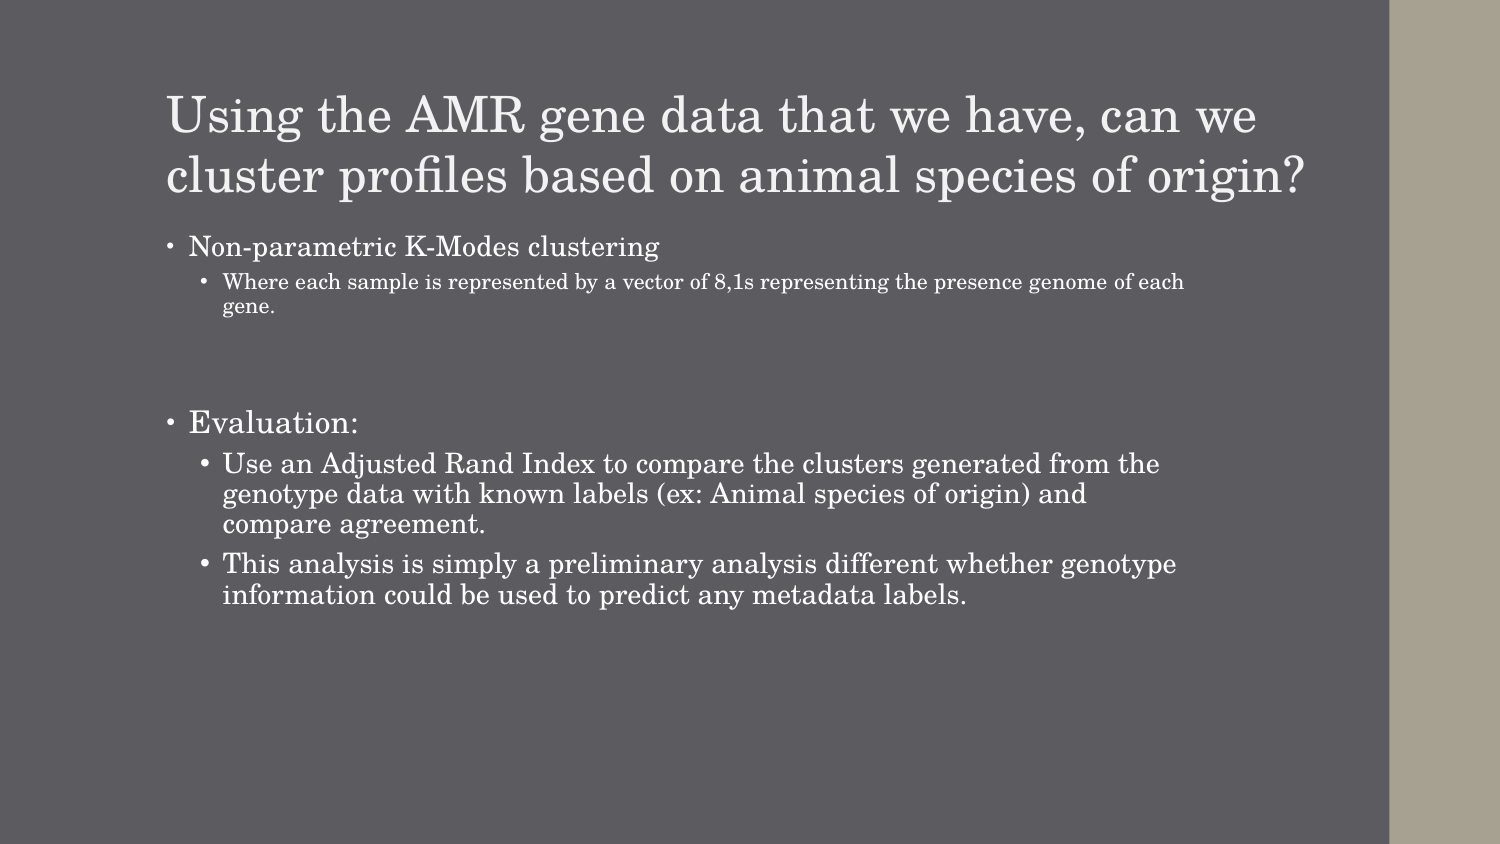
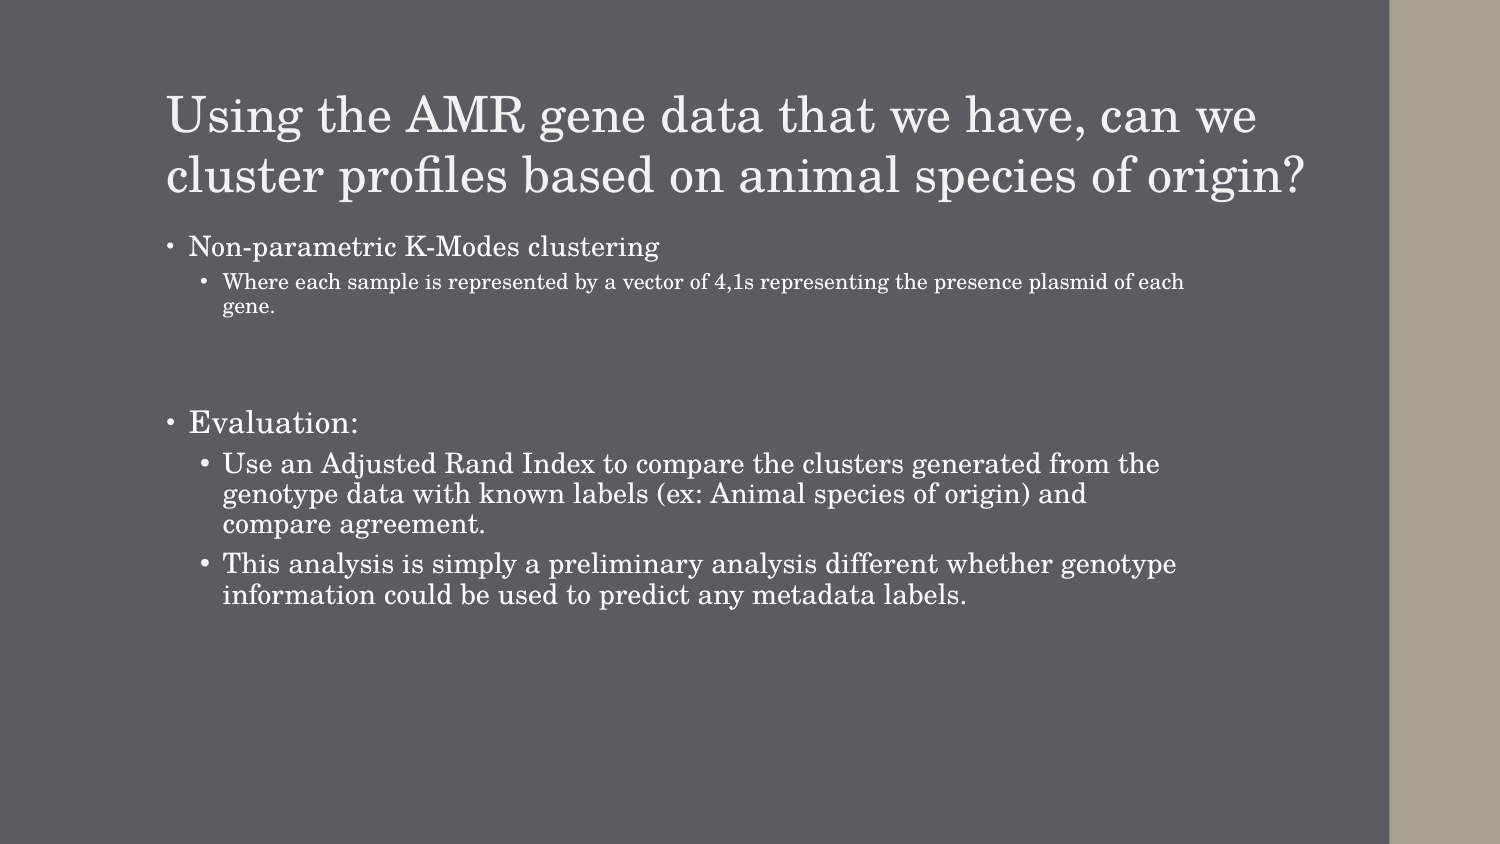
8,1s: 8,1s -> 4,1s (734, 282)
genome: genome -> plasmid (1068, 282)
